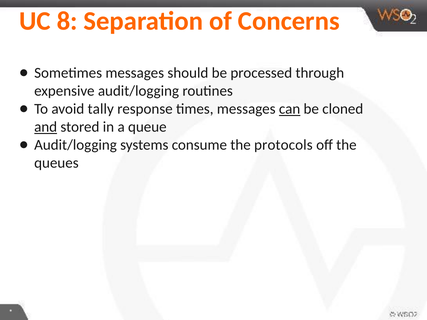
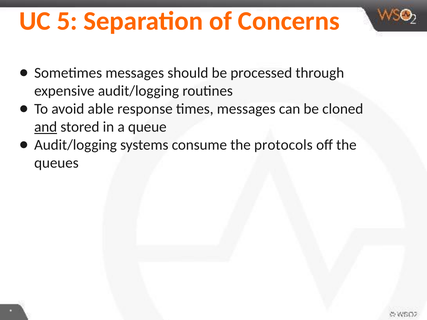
8: 8 -> 5 (67, 21)
tally: tally -> able (101, 109)
can underline: present -> none (290, 109)
